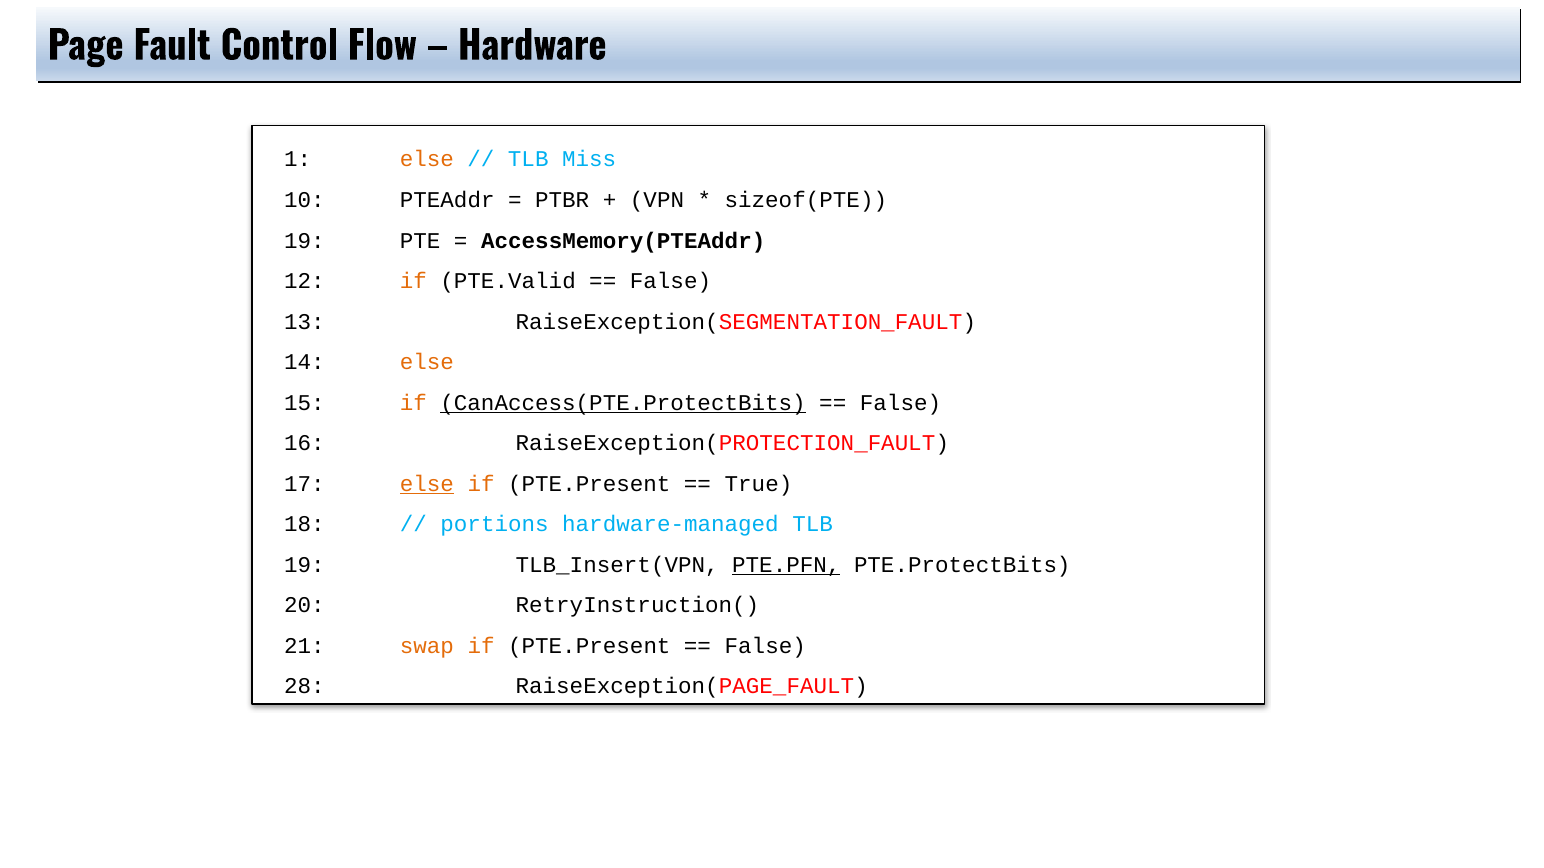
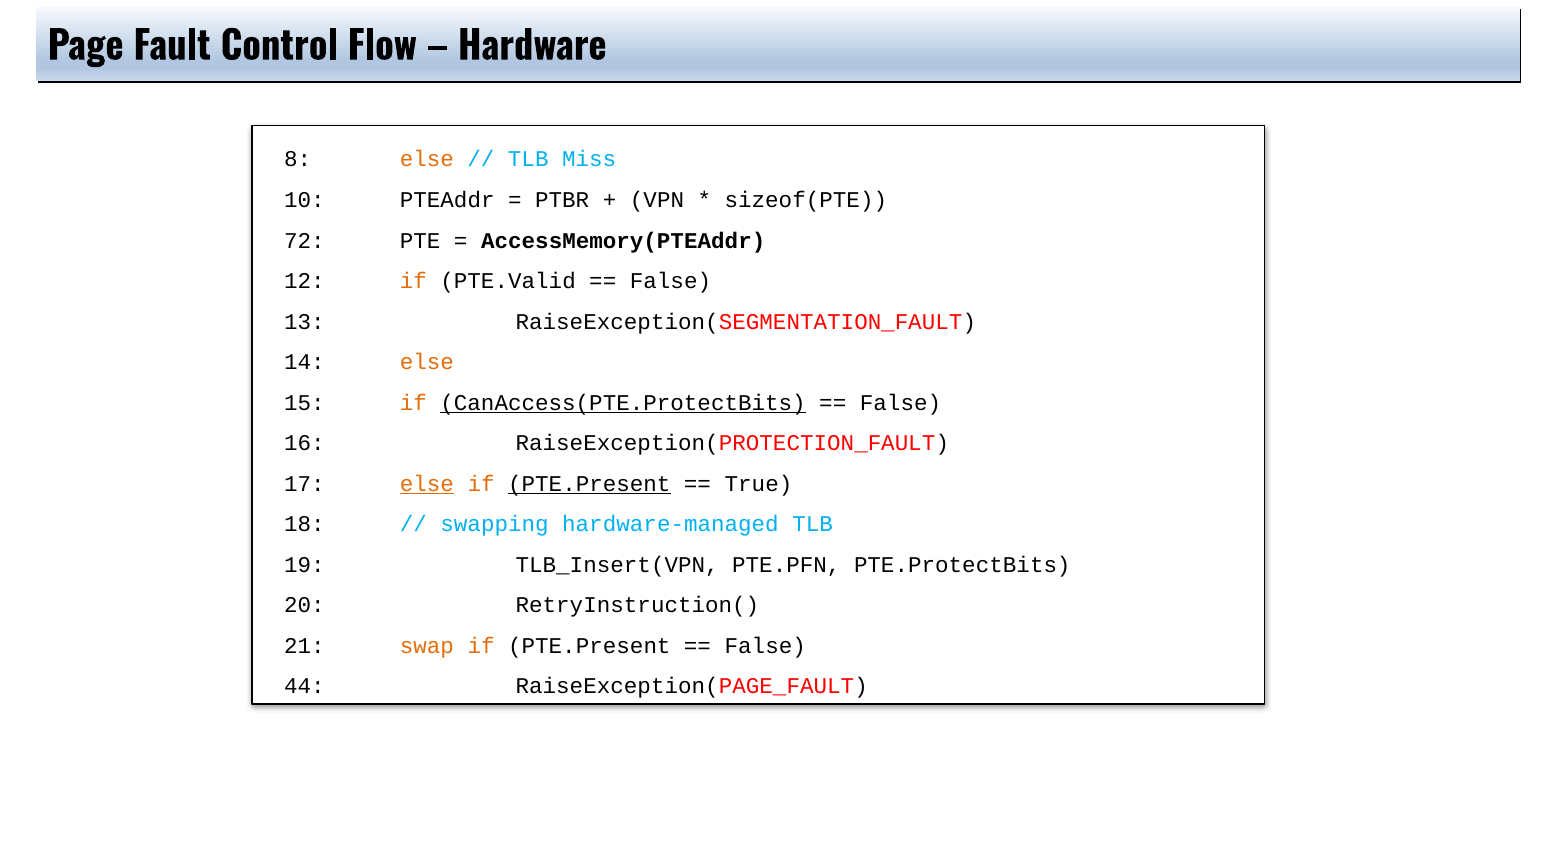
1: 1 -> 8 (298, 160)
19: 19 -> 72 (304, 241)
PTE.Present underline: none -> present (589, 484)
portions: portions -> swapping (495, 524)
PTE.PFN underline: present -> none (786, 565)
28: 28 -> 44 (304, 687)
